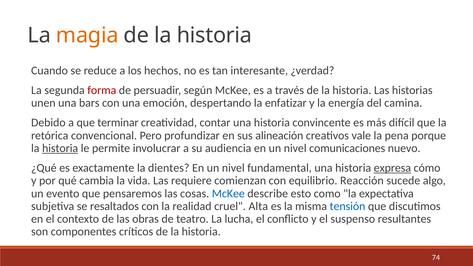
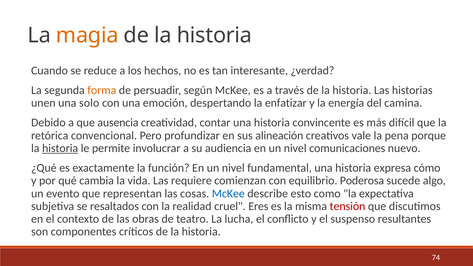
forma colour: red -> orange (102, 90)
bars: bars -> solo (89, 103)
terminar: terminar -> ausencia (118, 123)
dientes: dientes -> función (169, 168)
expresa underline: present -> none (392, 168)
Reacción: Reacción -> Poderosa (362, 181)
pensaremos: pensaremos -> representan (132, 193)
Alta: Alta -> Eres (258, 206)
tensión colour: blue -> red (348, 206)
